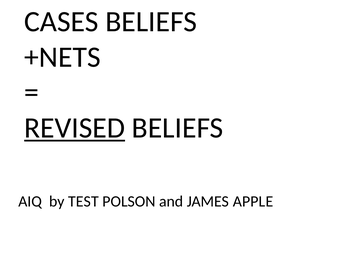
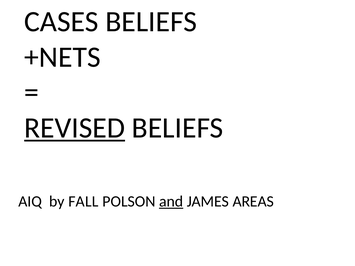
TEST: TEST -> FALL (83, 202)
and underline: none -> present (171, 202)
APPLE: APPLE -> AREAS (253, 202)
